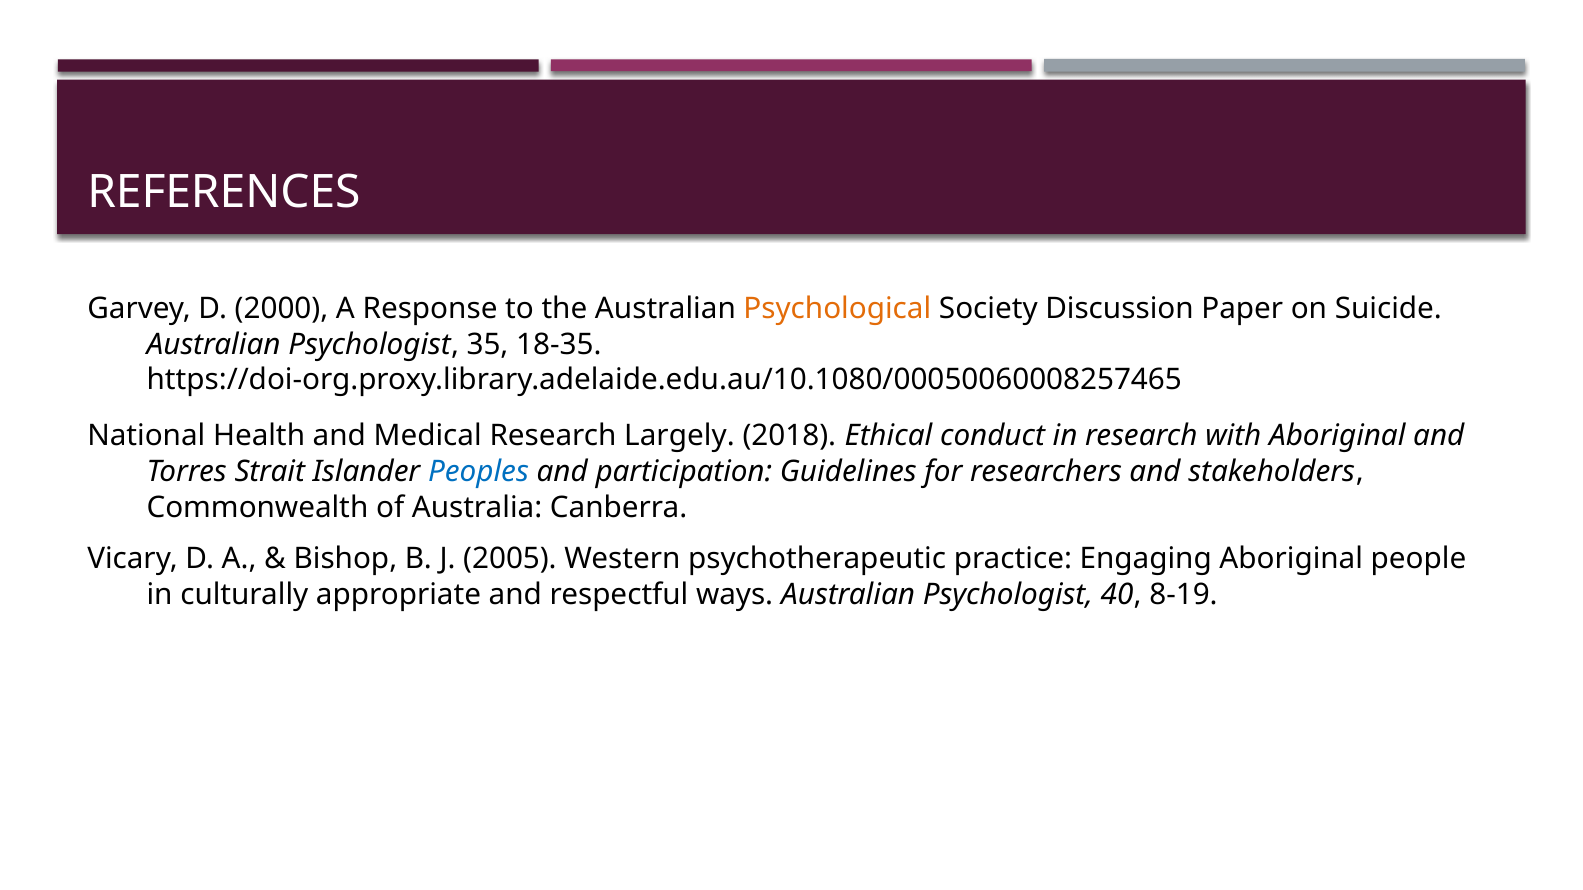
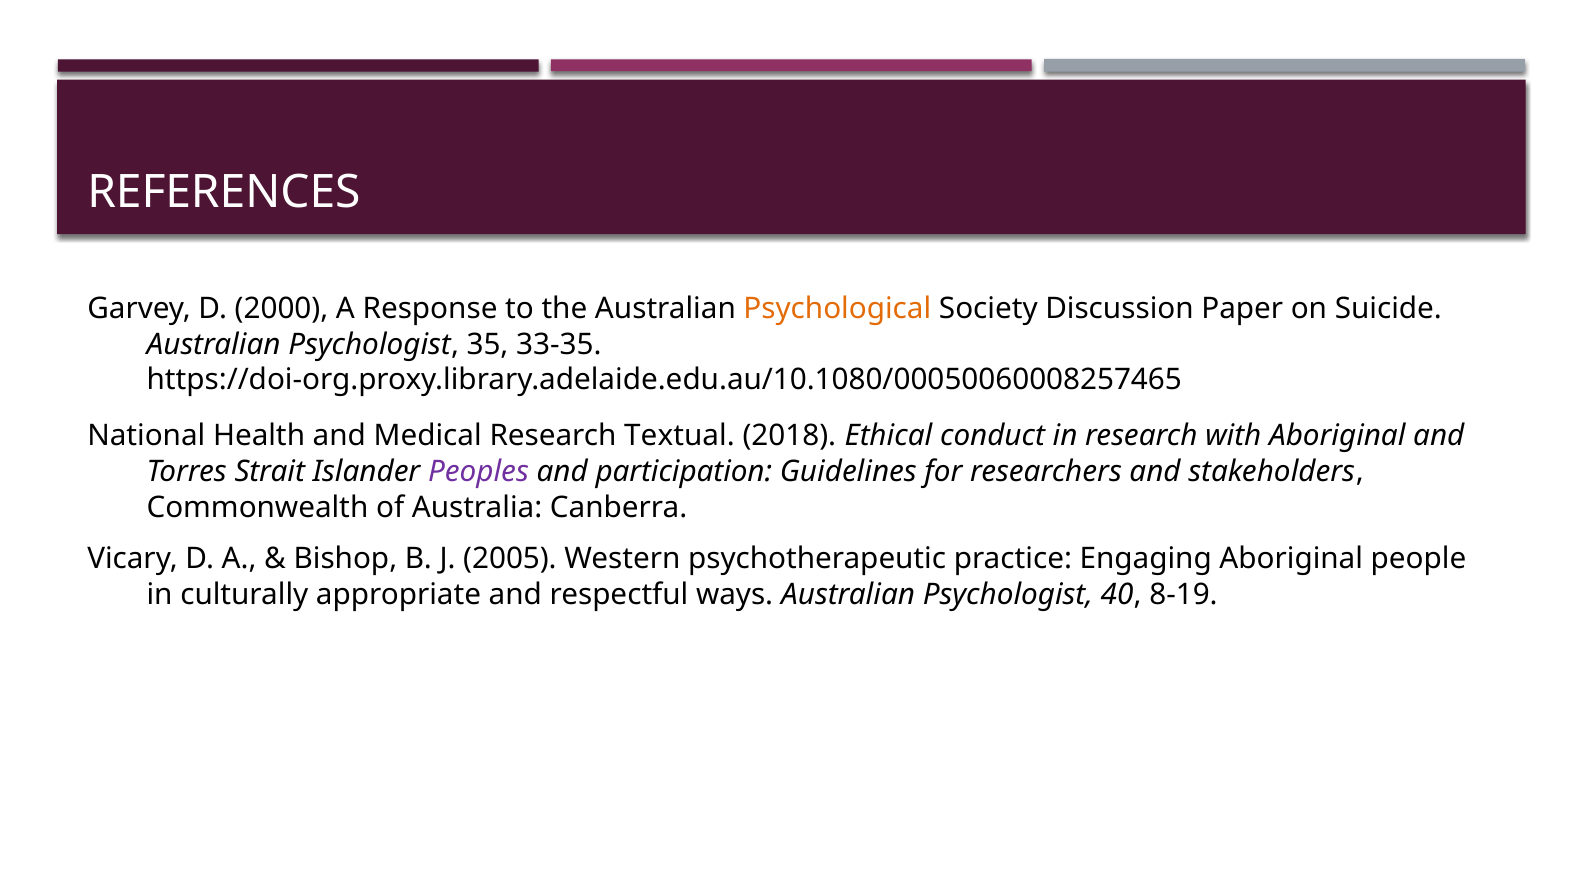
18-35: 18-35 -> 33-35 (559, 345)
Largely: Largely -> Textual (679, 436)
Peoples colour: blue -> purple (478, 472)
